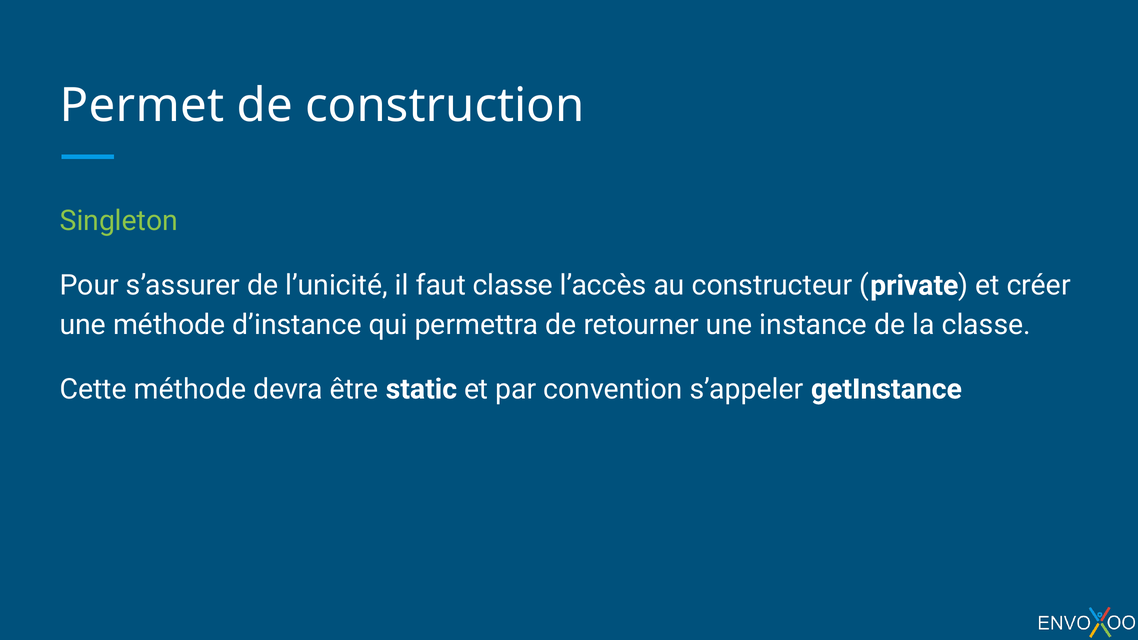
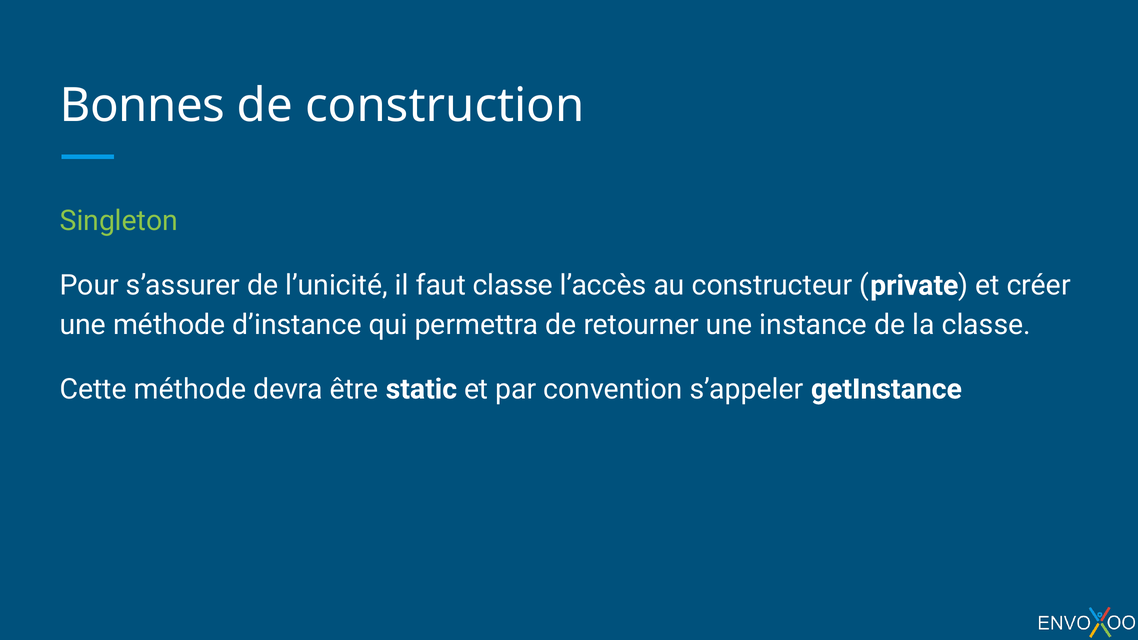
Permet: Permet -> Bonnes (142, 106)
